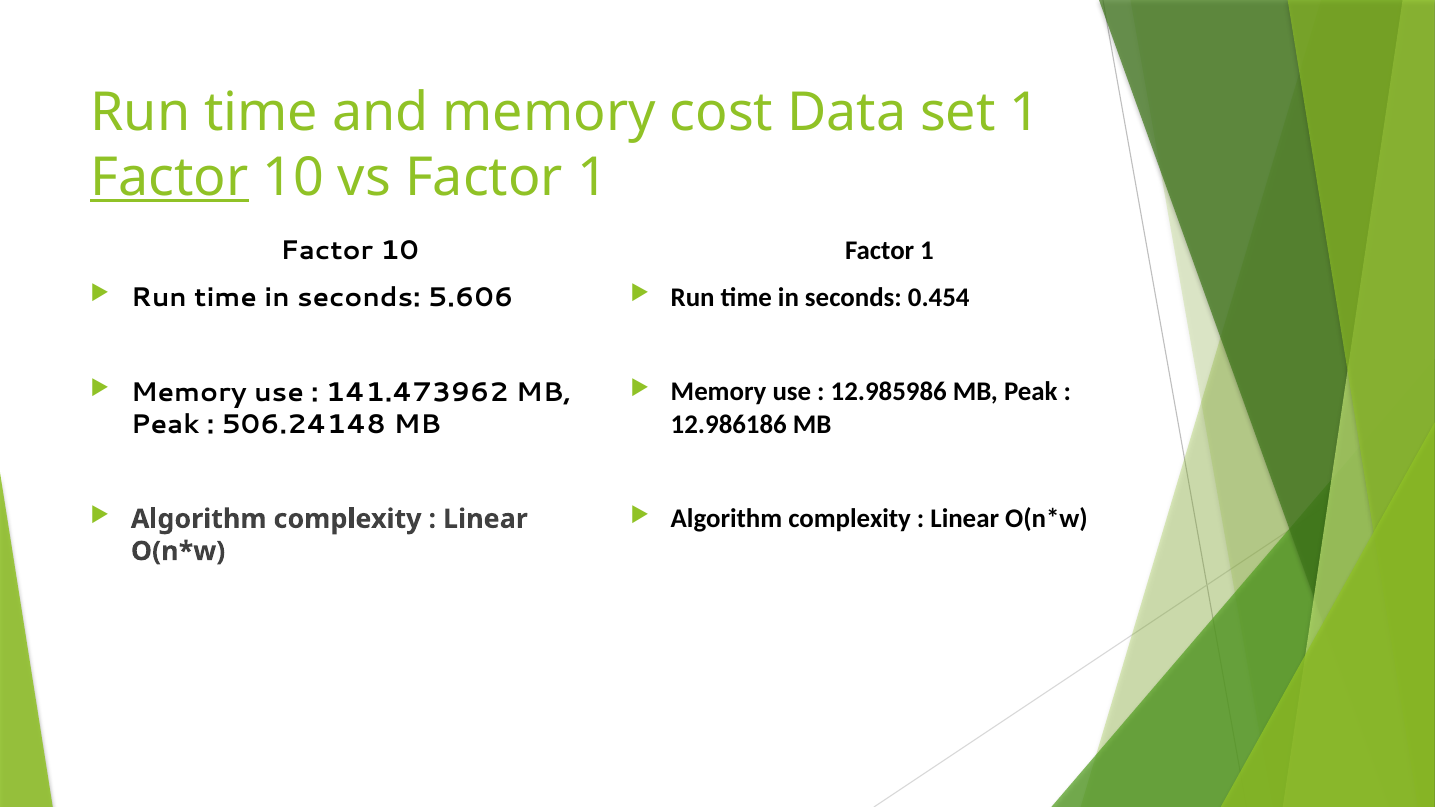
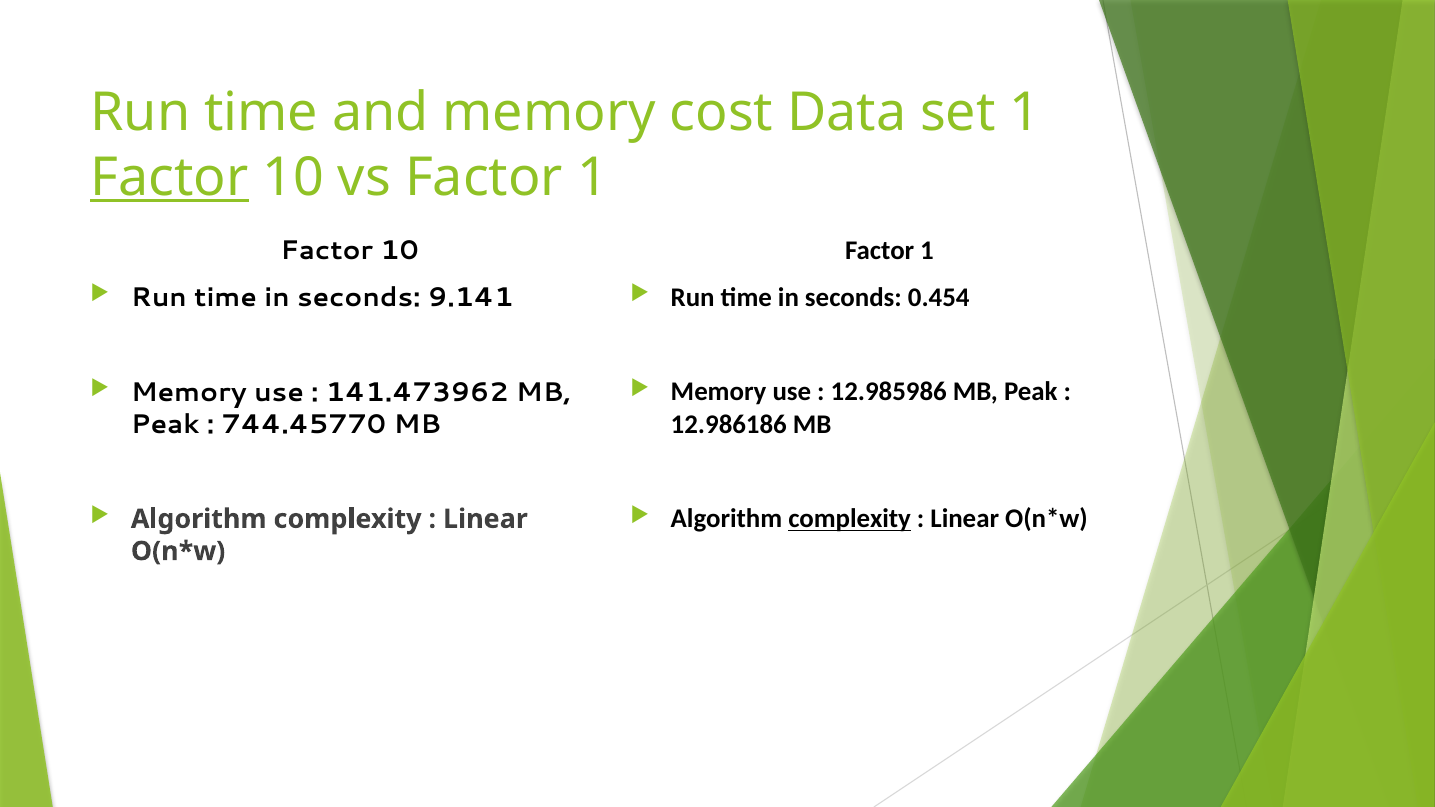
5.606: 5.606 -> 9.141 (471, 298)
506.24148: 506.24148 -> 744.45770 (304, 425)
complexity underline: none -> present (850, 519)
